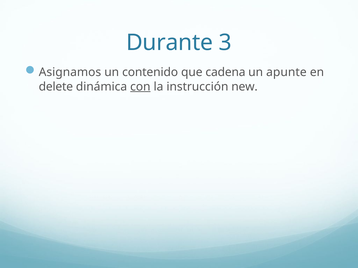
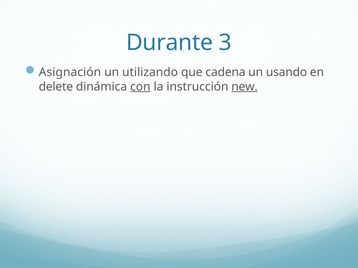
Asignamos: Asignamos -> Asignación (70, 72)
contenido: contenido -> utilizando (150, 72)
apunte: apunte -> usando (287, 72)
new underline: none -> present (245, 87)
